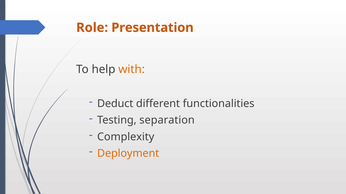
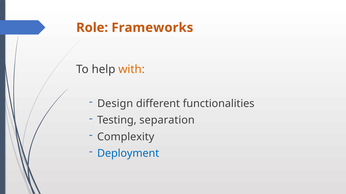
Presentation: Presentation -> Frameworks (152, 28)
Deduct: Deduct -> Design (115, 104)
Deployment colour: orange -> blue (128, 154)
